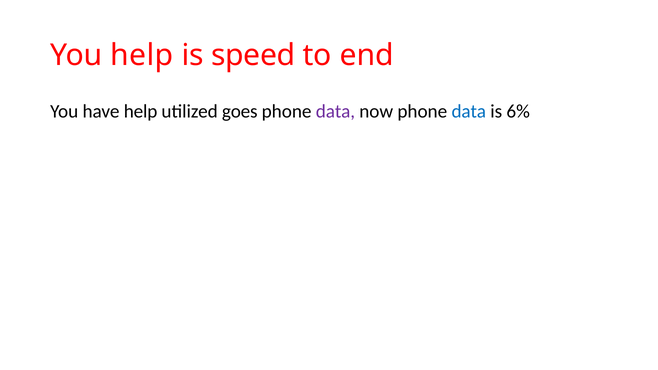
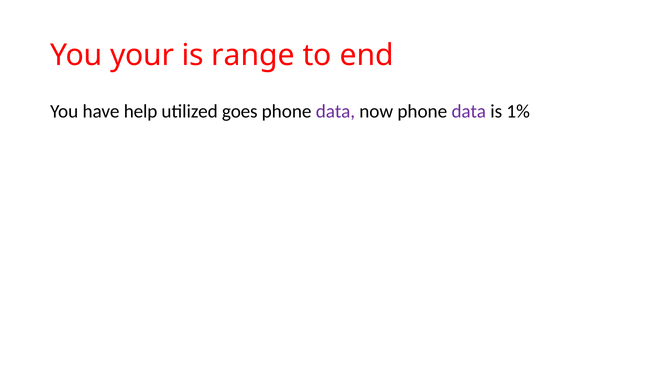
You help: help -> your (142, 55)
speed: speed -> range (253, 55)
data colour: blue -> purple (469, 111)
6%: 6% -> 1% (518, 111)
